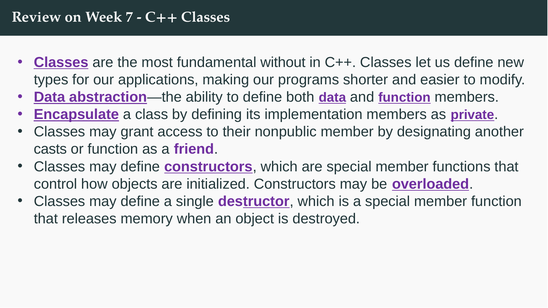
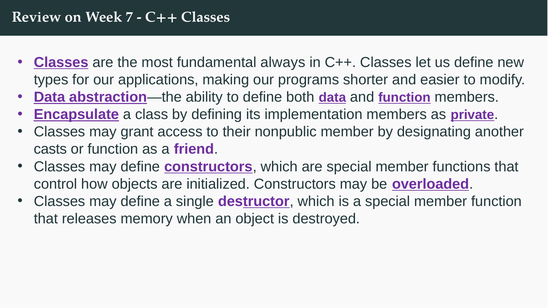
without: without -> always (283, 62)
